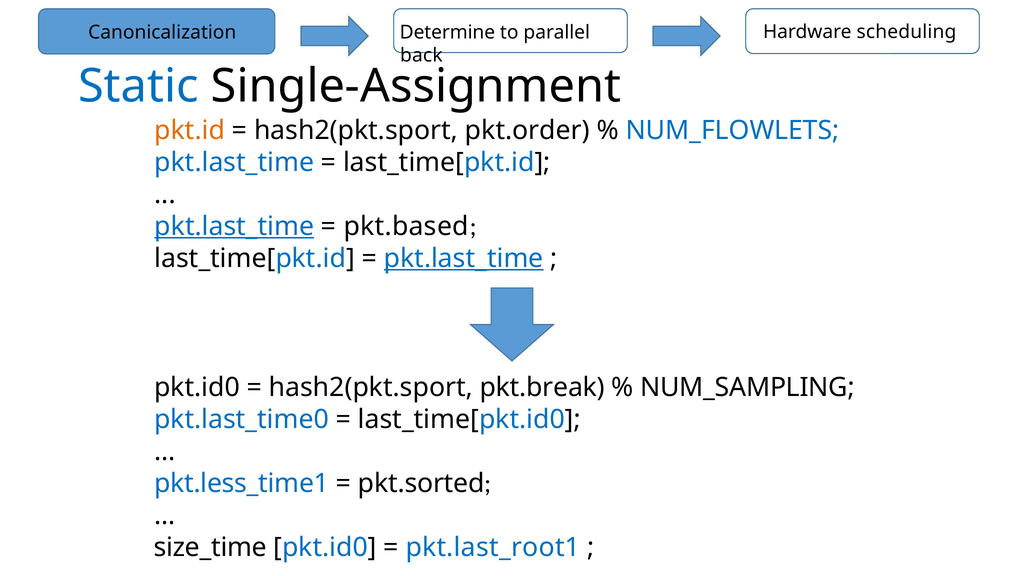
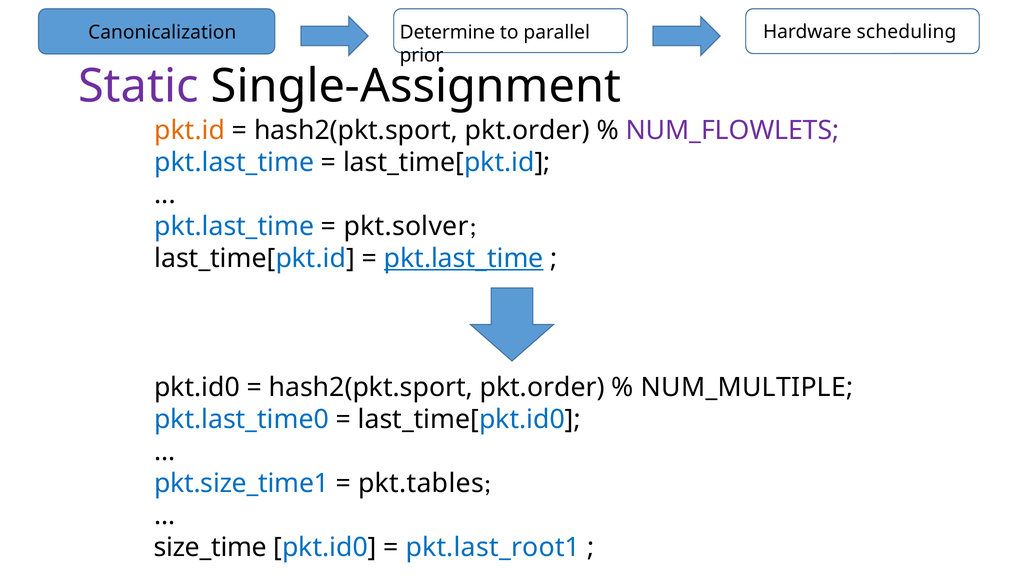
back: back -> prior (422, 55)
Static colour: blue -> purple (138, 86)
NUM_FLOWLETS colour: blue -> purple (733, 130)
pkt.last_time underline: present -> none (234, 226)
pkt.based: pkt.based -> pkt.solver (406, 226)
pkt.break: pkt.break -> pkt.order (542, 388)
NUM_SAMPLING: NUM_SAMPLING -> NUM_MULTIPLE (747, 388)
pkt.less_time1: pkt.less_time1 -> pkt.size_time1 (242, 484)
pkt.sorted: pkt.sorted -> pkt.tables (421, 484)
